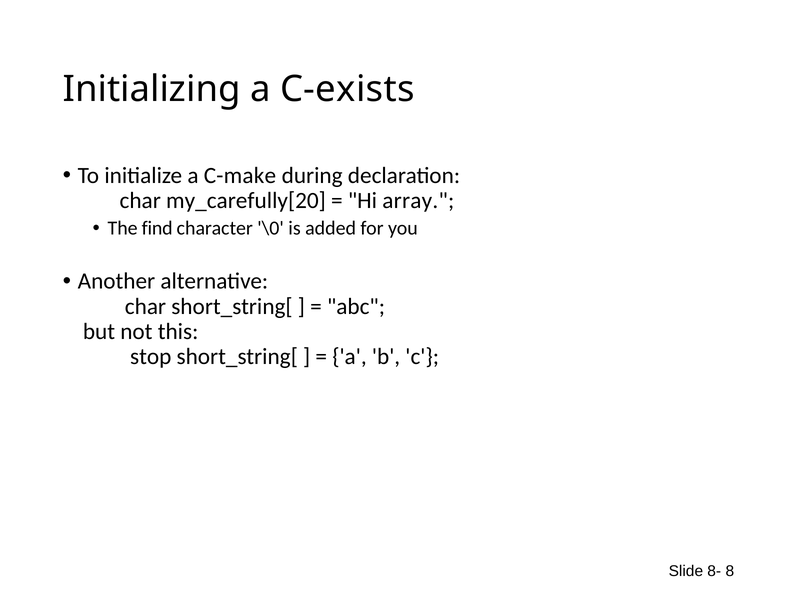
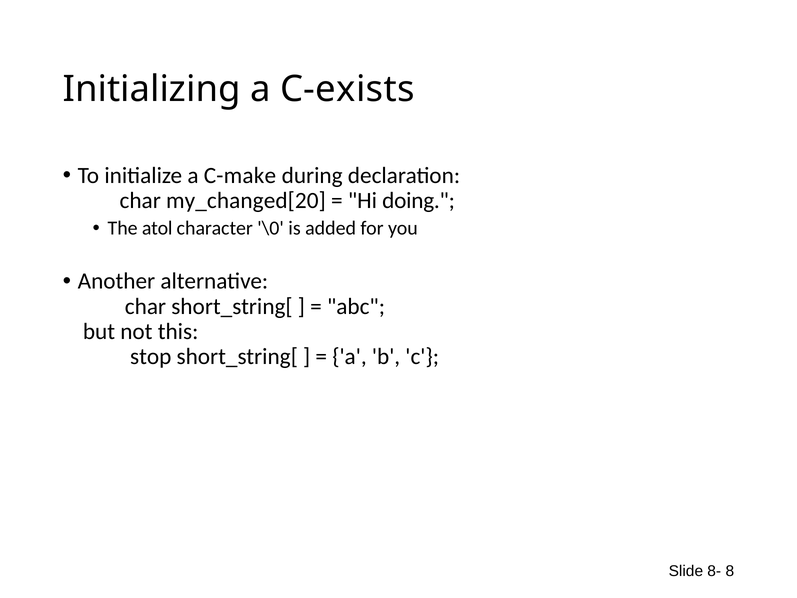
my_carefully[20: my_carefully[20 -> my_changed[20 (246, 201)
array: array -> doing (419, 201)
find: find -> atol (157, 228)
